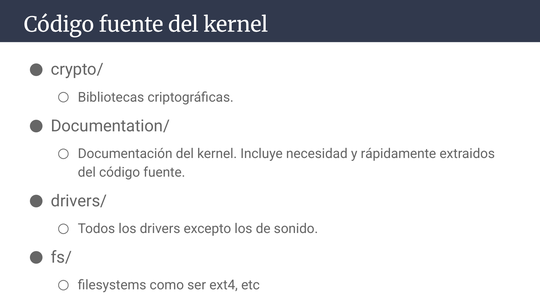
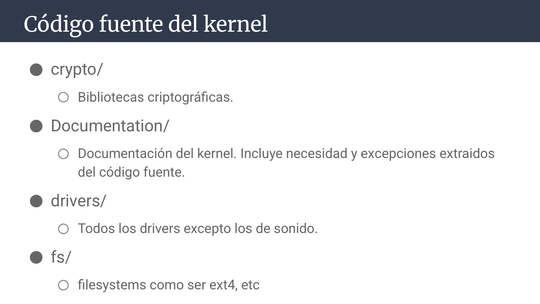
rápidamente: rápidamente -> excepciones (398, 154)
